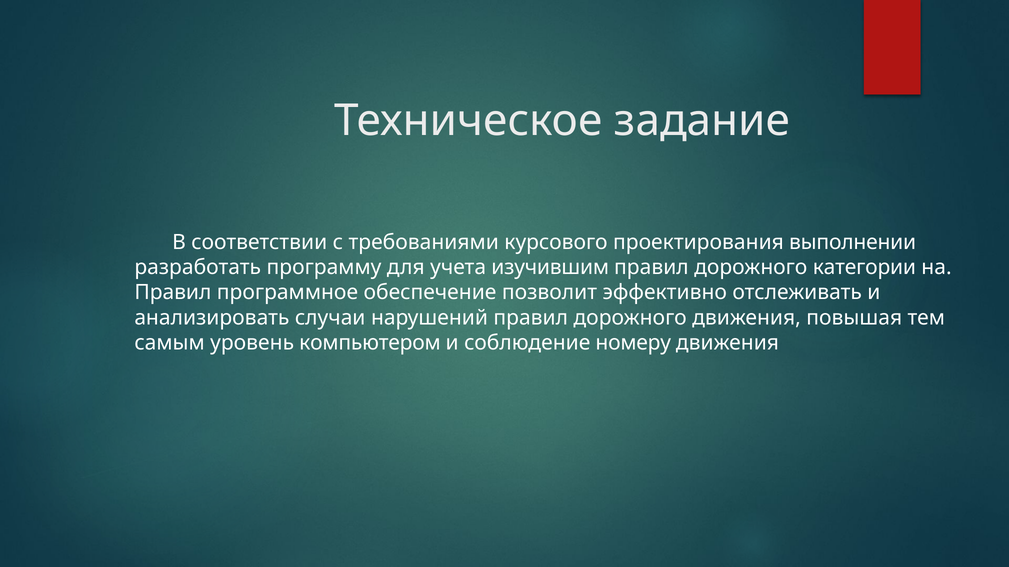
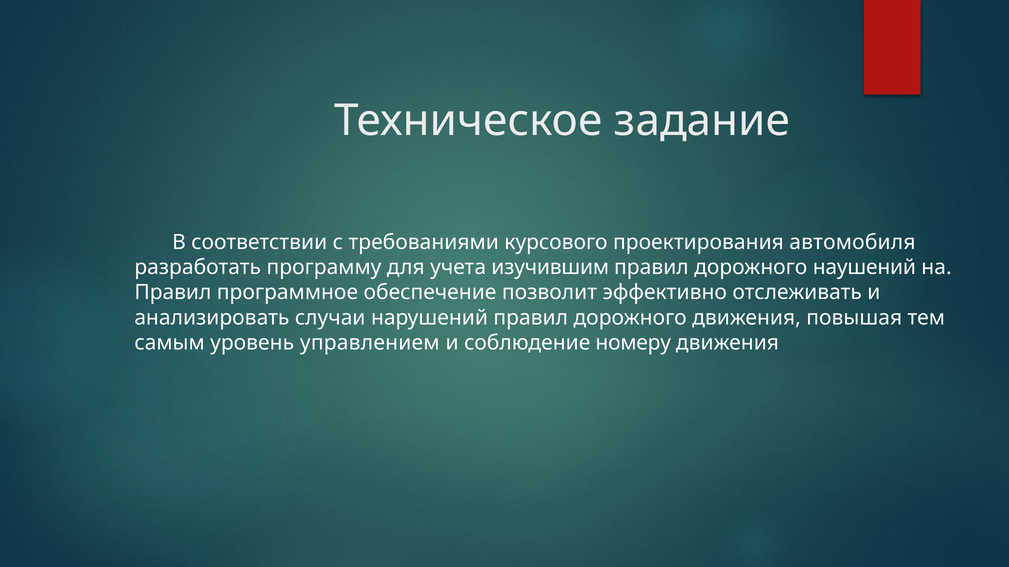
выполнении: выполнении -> автомобиля (852, 242)
категории: категории -> наушений (864, 268)
компьютером: компьютером -> управлением (370, 343)
